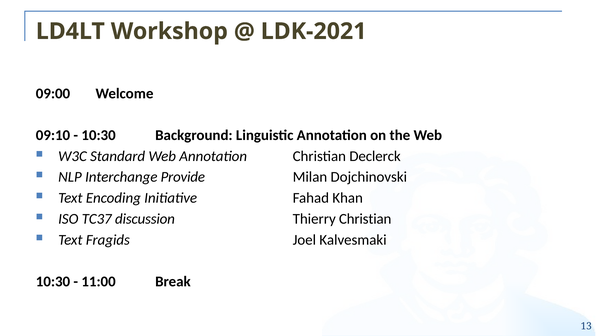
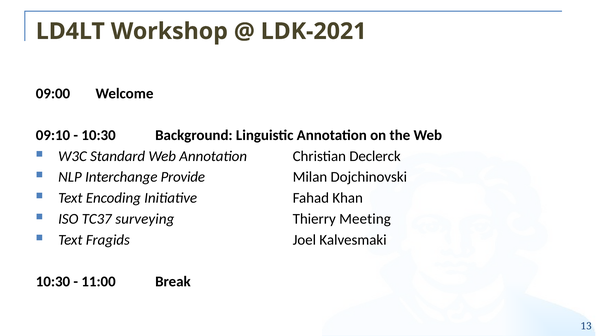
discussion: discussion -> surveying (145, 219)
Thierry Christian: Christian -> Meeting (365, 219)
